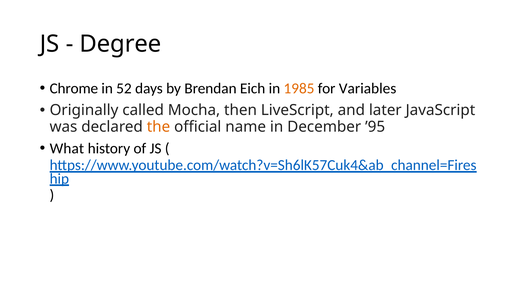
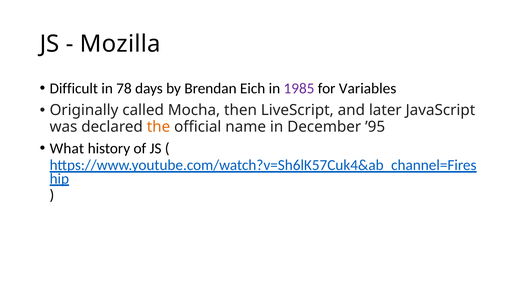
Degree: Degree -> Mozilla (120, 44)
Chrome: Chrome -> Difficult (74, 88)
52: 52 -> 78 (124, 88)
1985 colour: orange -> purple (299, 88)
